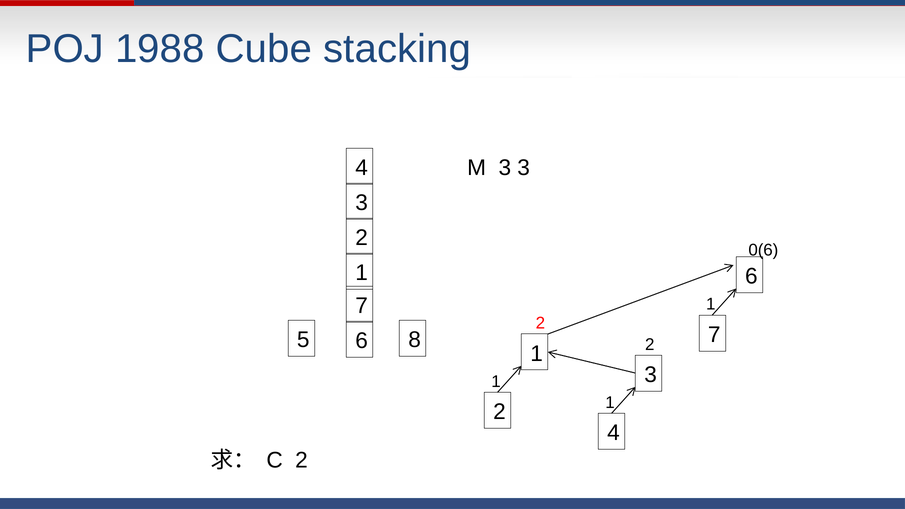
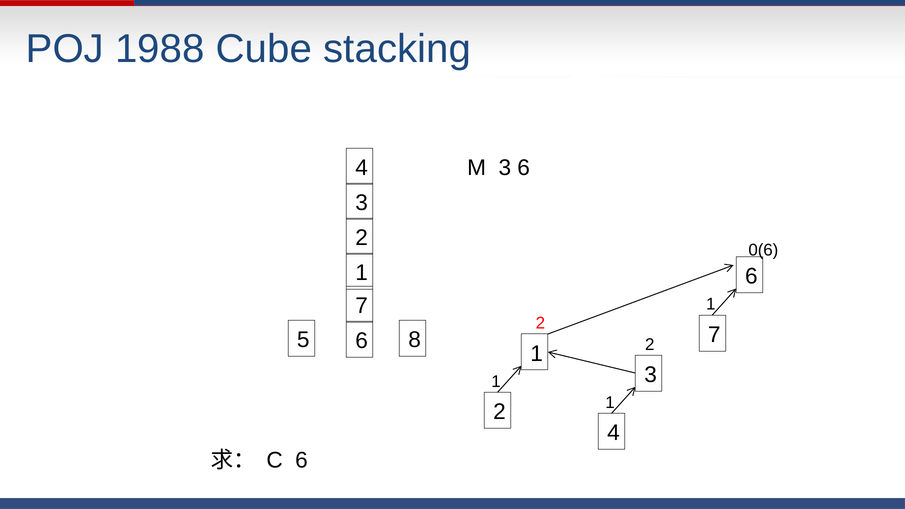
3 3: 3 -> 6 (524, 168)
C 2: 2 -> 6 (302, 460)
